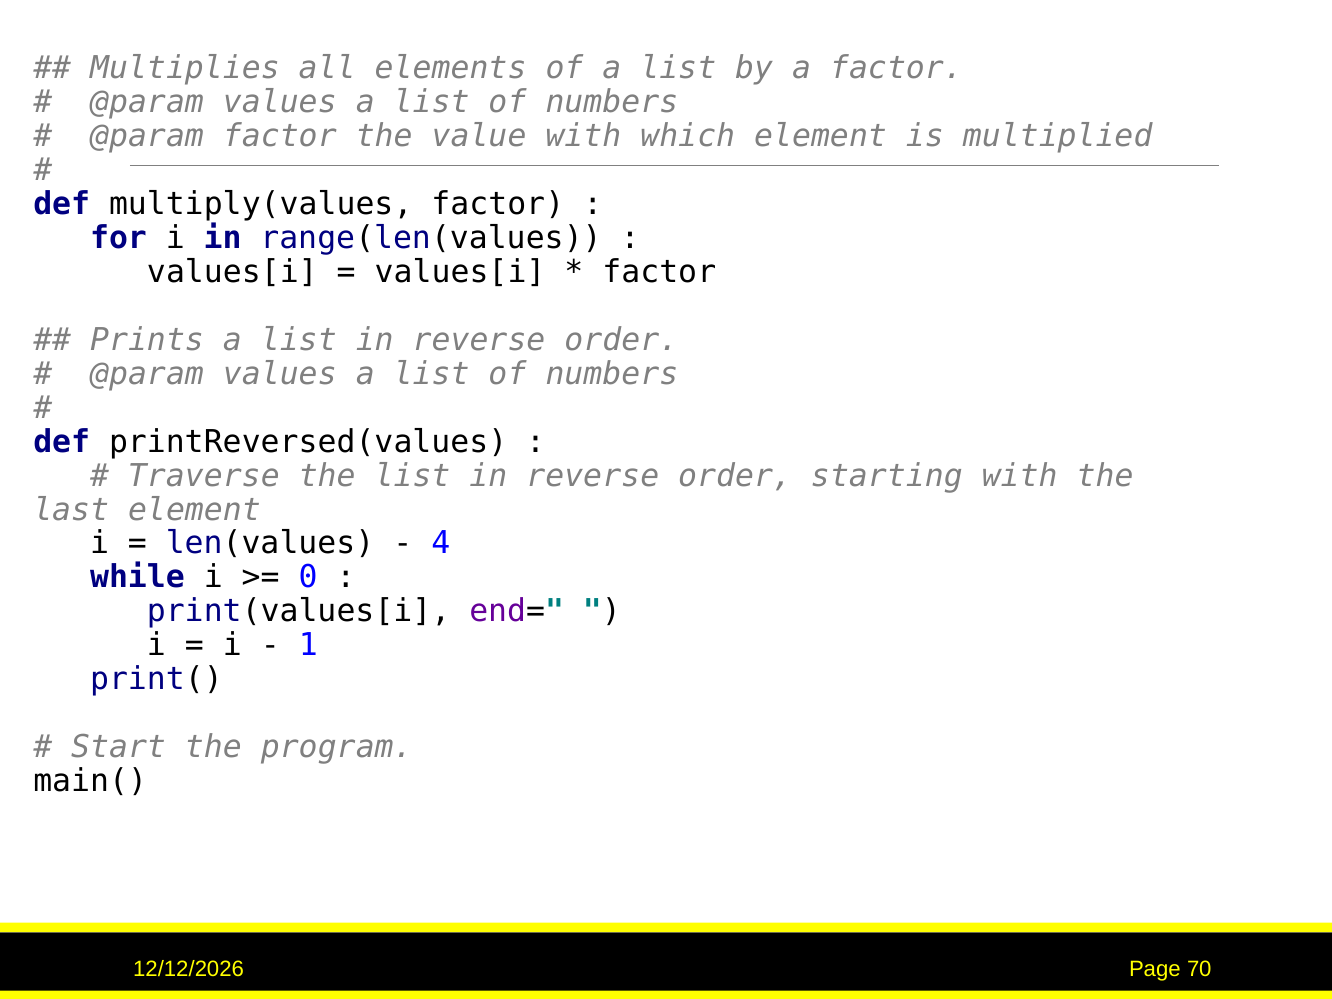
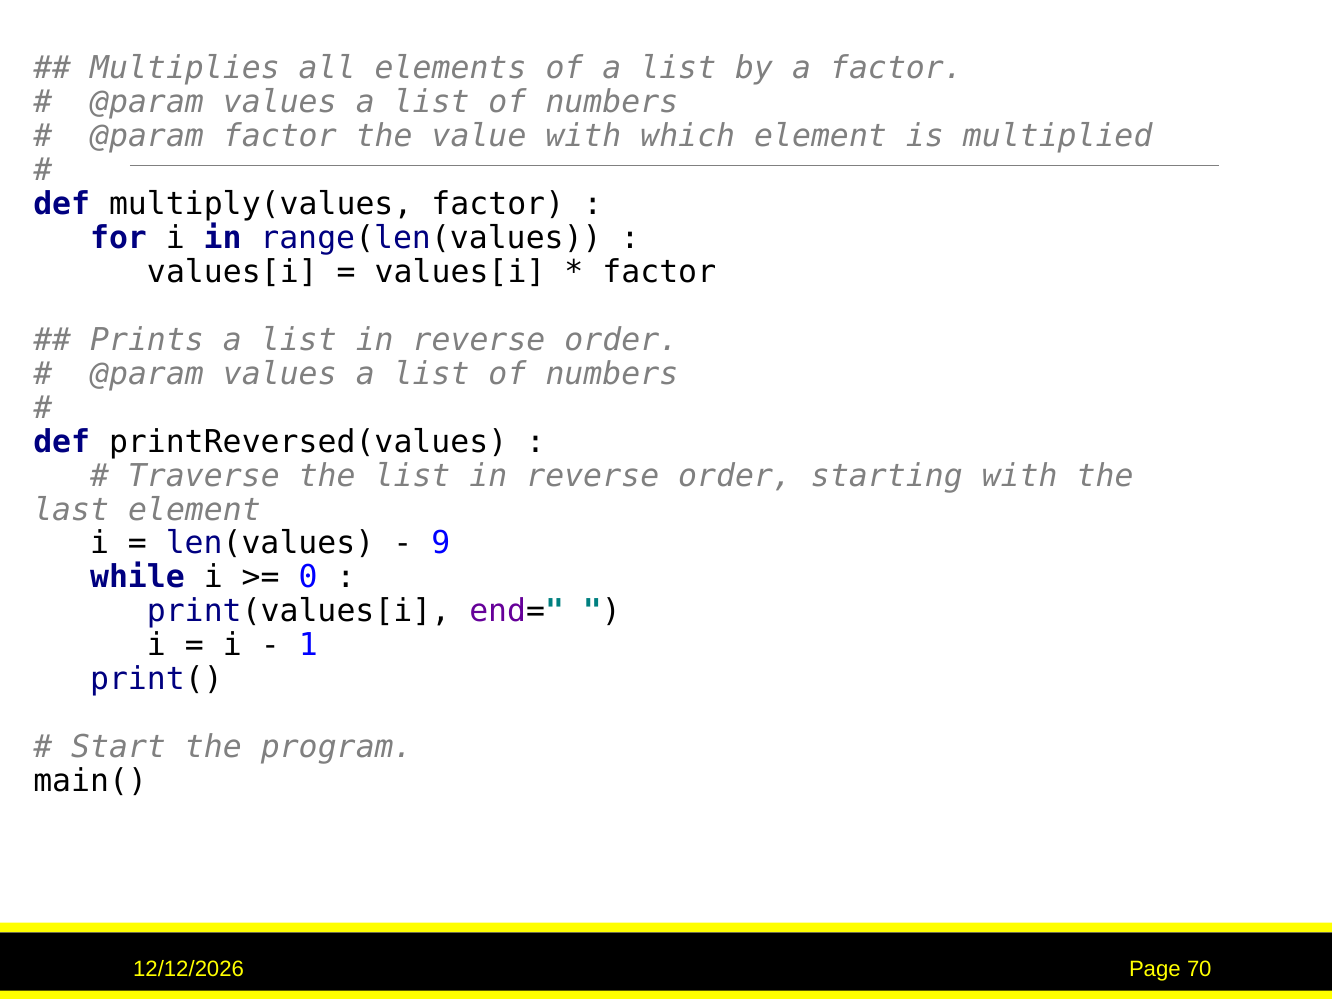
4: 4 -> 9 (441, 544)
